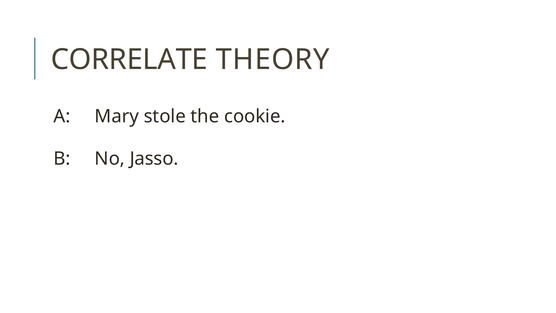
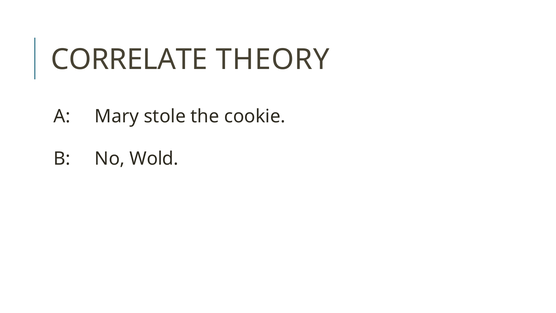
Jasso: Jasso -> Wold (154, 159)
